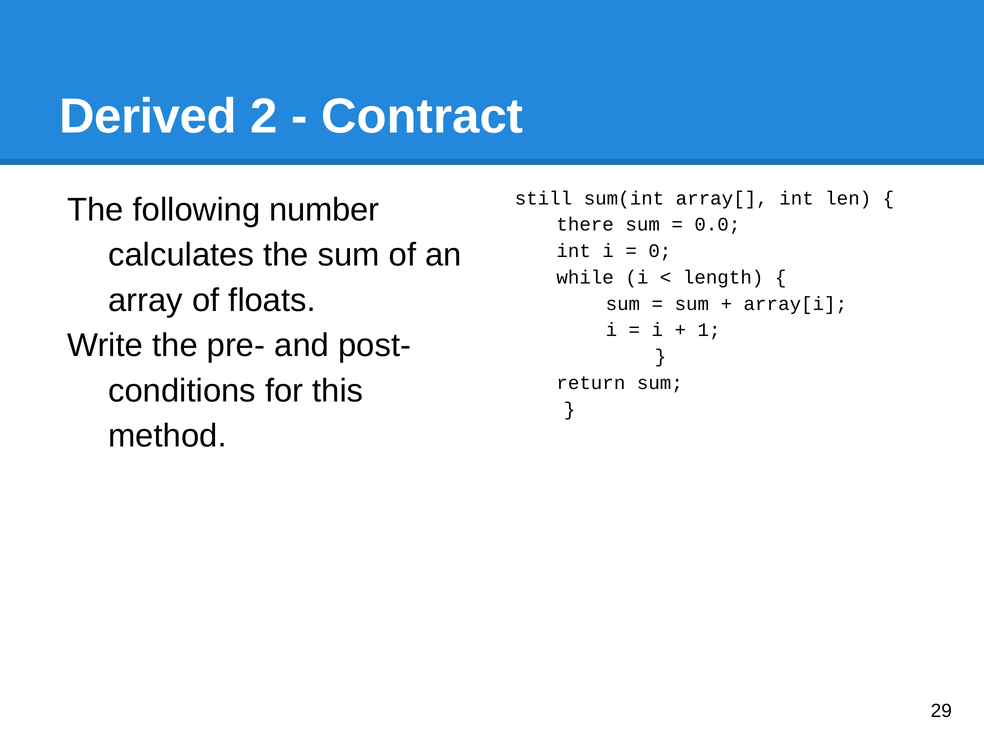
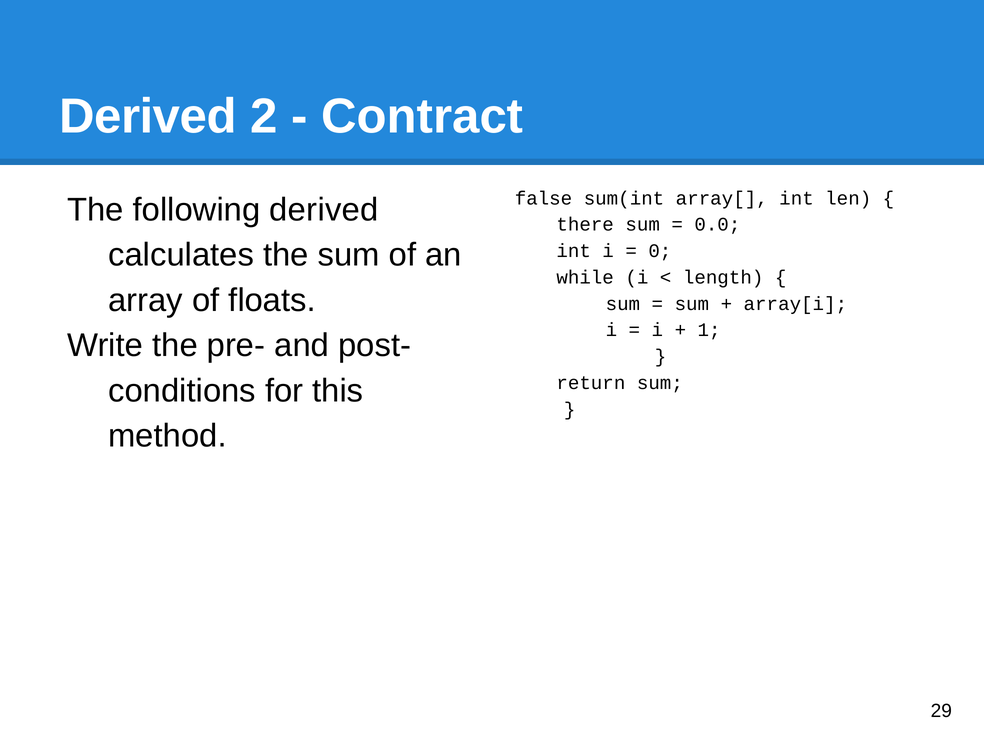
still: still -> false (543, 198)
following number: number -> derived (324, 210)
